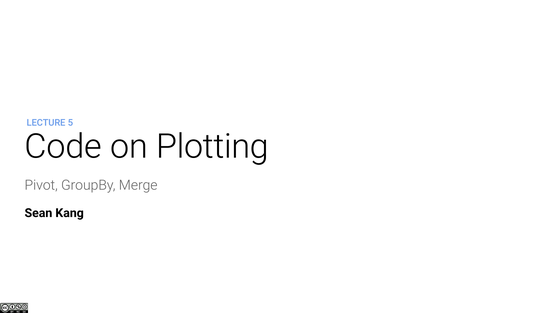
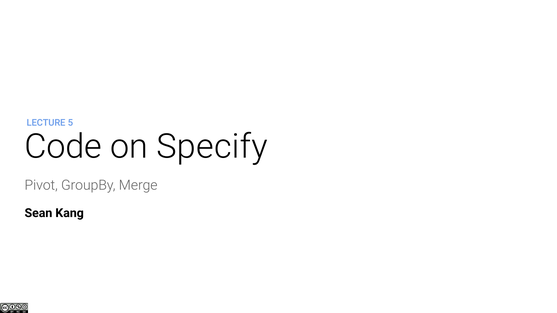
Plotting: Plotting -> Specify (212, 147)
